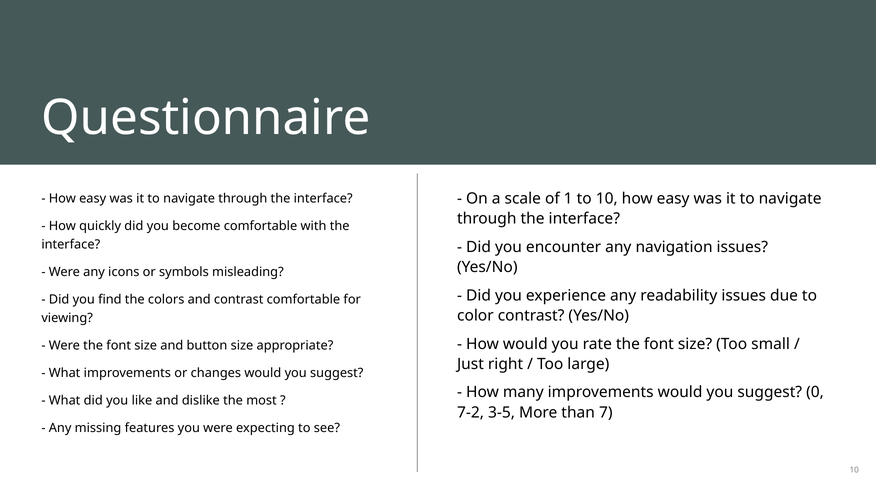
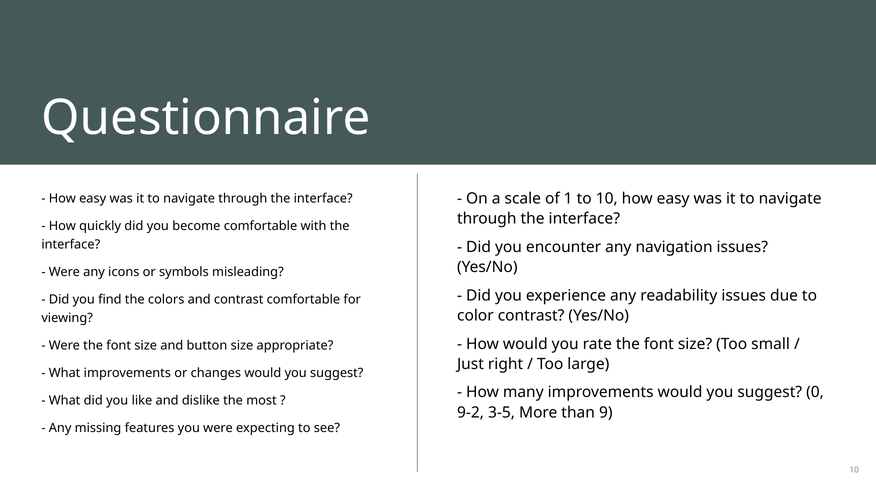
7-2: 7-2 -> 9-2 (471, 412)
7: 7 -> 9 (606, 412)
